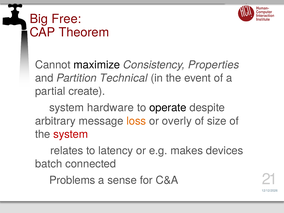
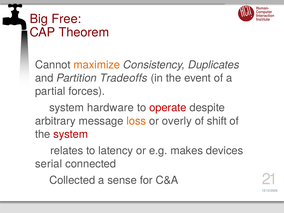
maximize colour: black -> orange (97, 65)
Properties: Properties -> Duplicates (214, 65)
Technical: Technical -> Tradeoffs (124, 78)
create: create -> forces (87, 91)
operate colour: black -> red (168, 108)
size: size -> shift (217, 121)
batch: batch -> serial (49, 164)
Problems: Problems -> Collected (72, 180)
